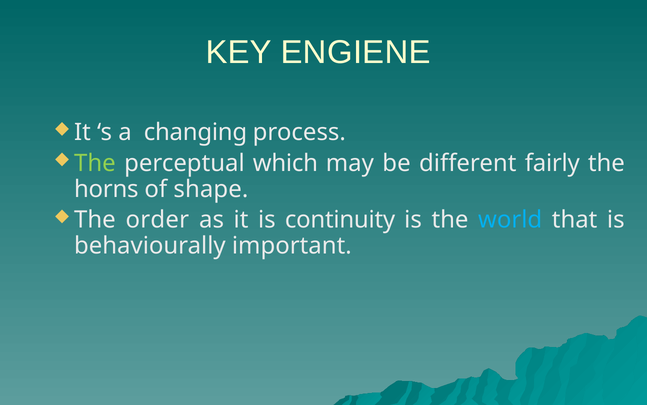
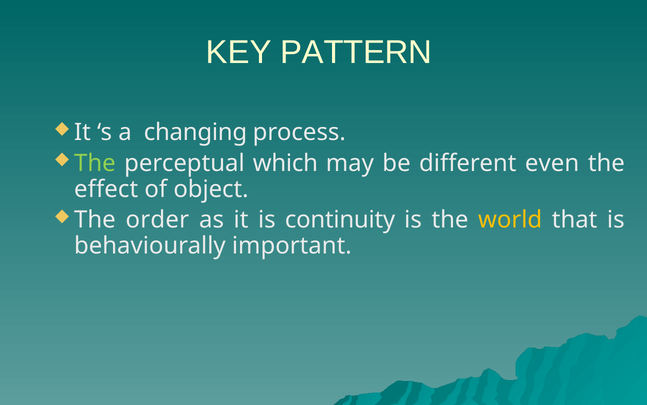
ENGIENE: ENGIENE -> PATTERN (356, 52)
fairly: fairly -> even (552, 163)
horns: horns -> effect (106, 189)
shape: shape -> object (211, 189)
world colour: light blue -> yellow (510, 220)
